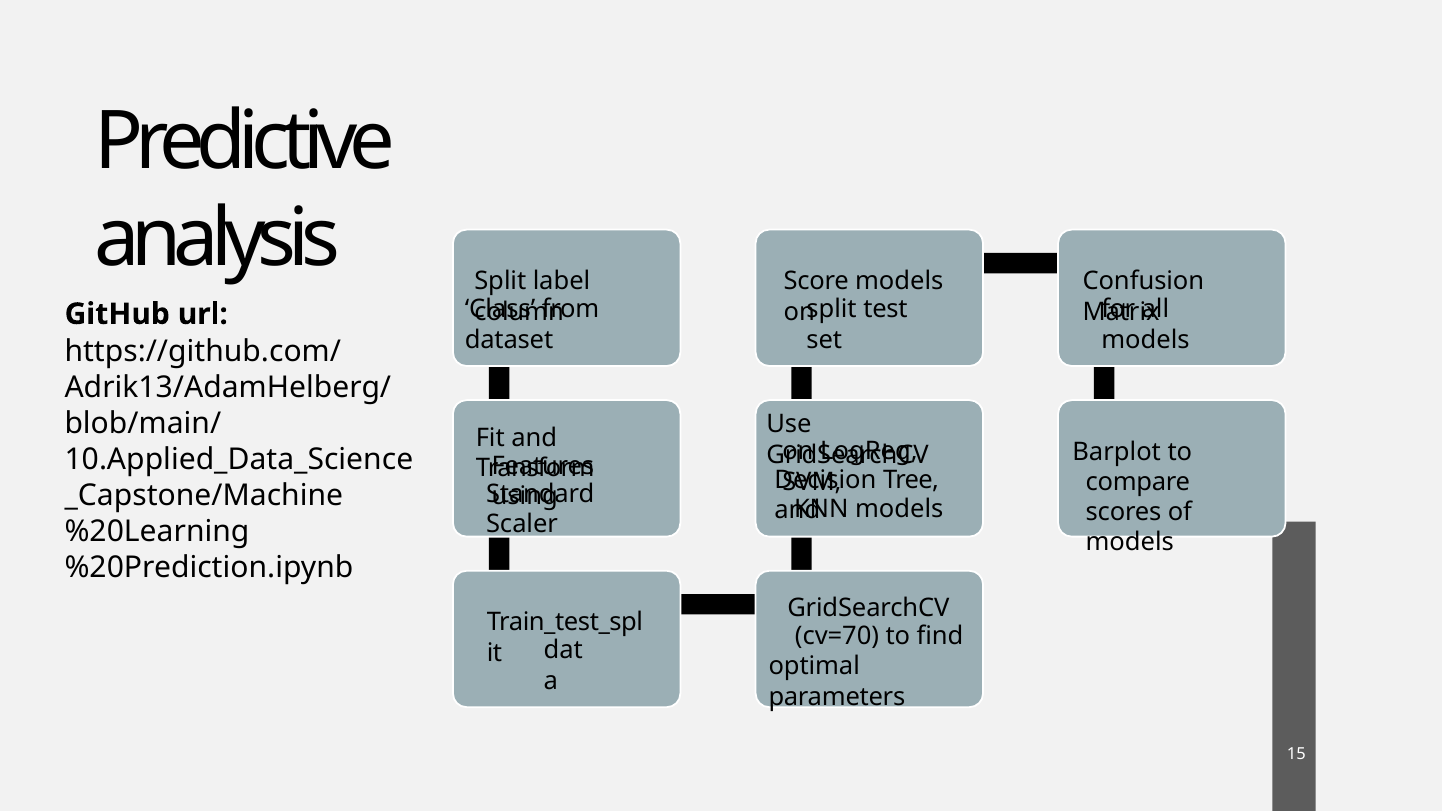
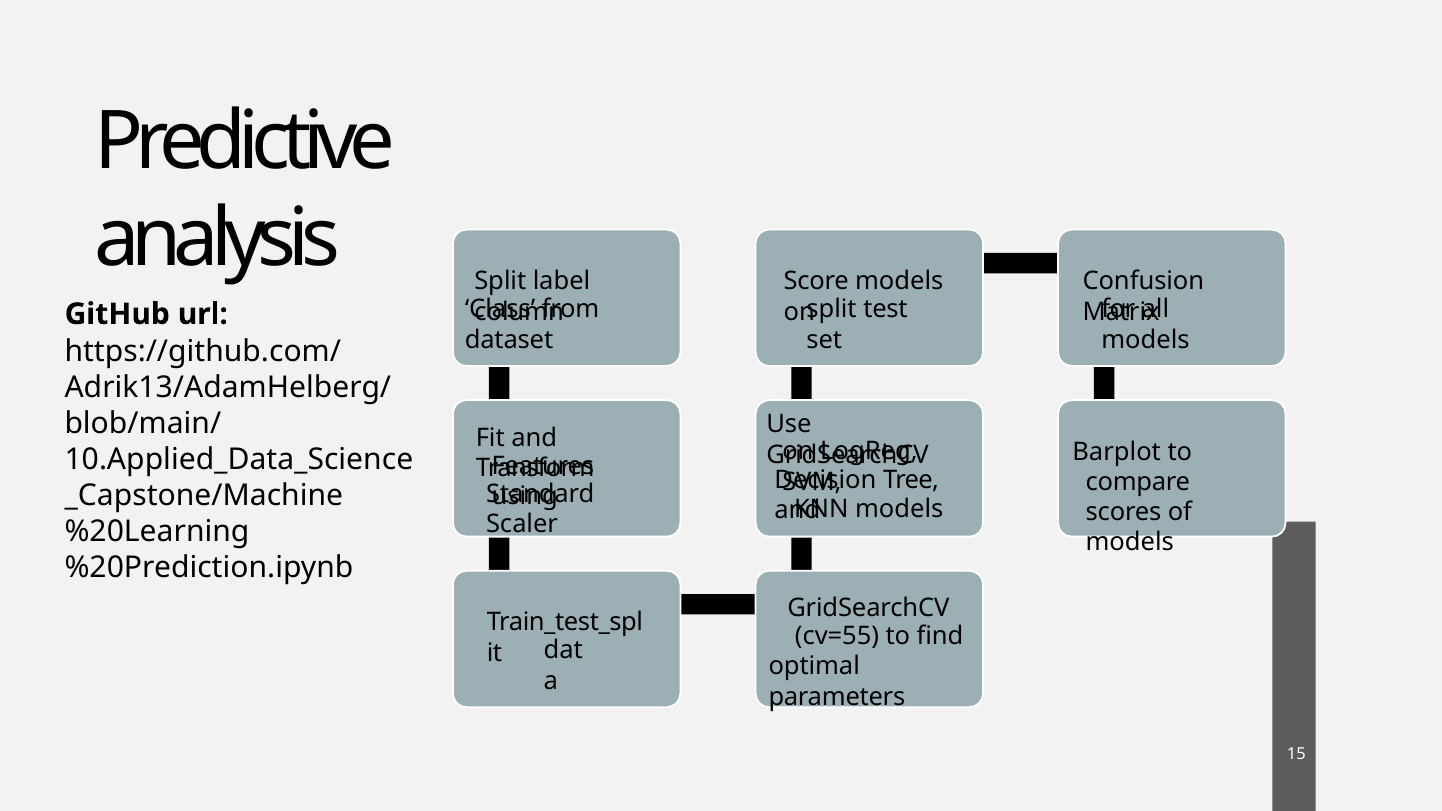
cv=70: cv=70 -> cv=55 (837, 637)
